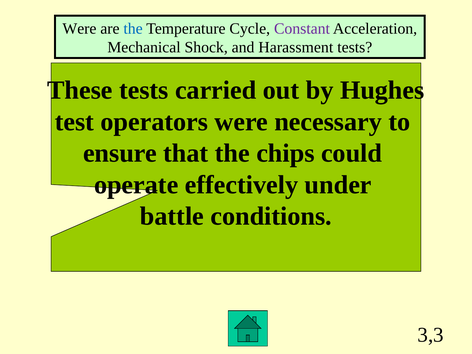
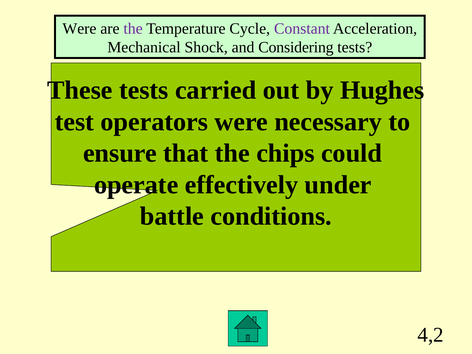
the colour: blue -> purple (133, 29)
Harassment: Harassment -> Considering (296, 47)
3,3: 3,3 -> 4,2 (431, 335)
